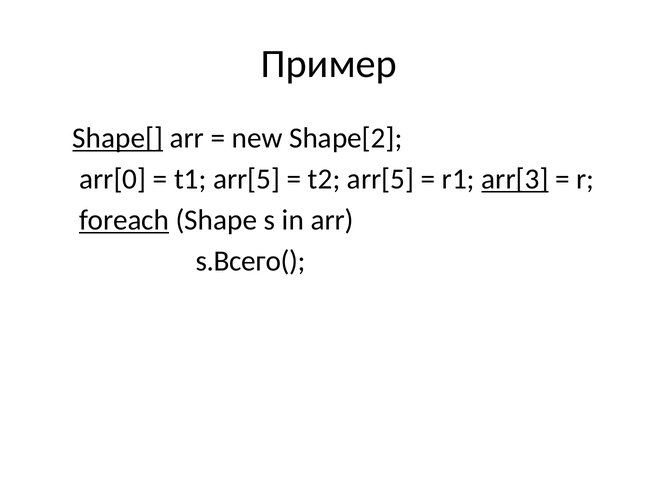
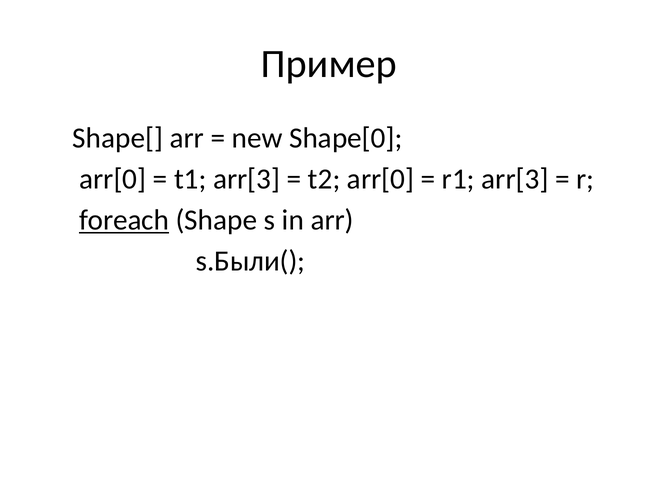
Shape[ underline: present -> none (118, 138)
Shape[2: Shape[2 -> Shape[0 (346, 138)
t1 arr[5: arr[5 -> arr[3 (247, 179)
t2 arr[5: arr[5 -> arr[0 (381, 179)
arr[3 underline: present -> none (515, 179)
s.Всего(: s.Всего( -> s.Были( (251, 261)
